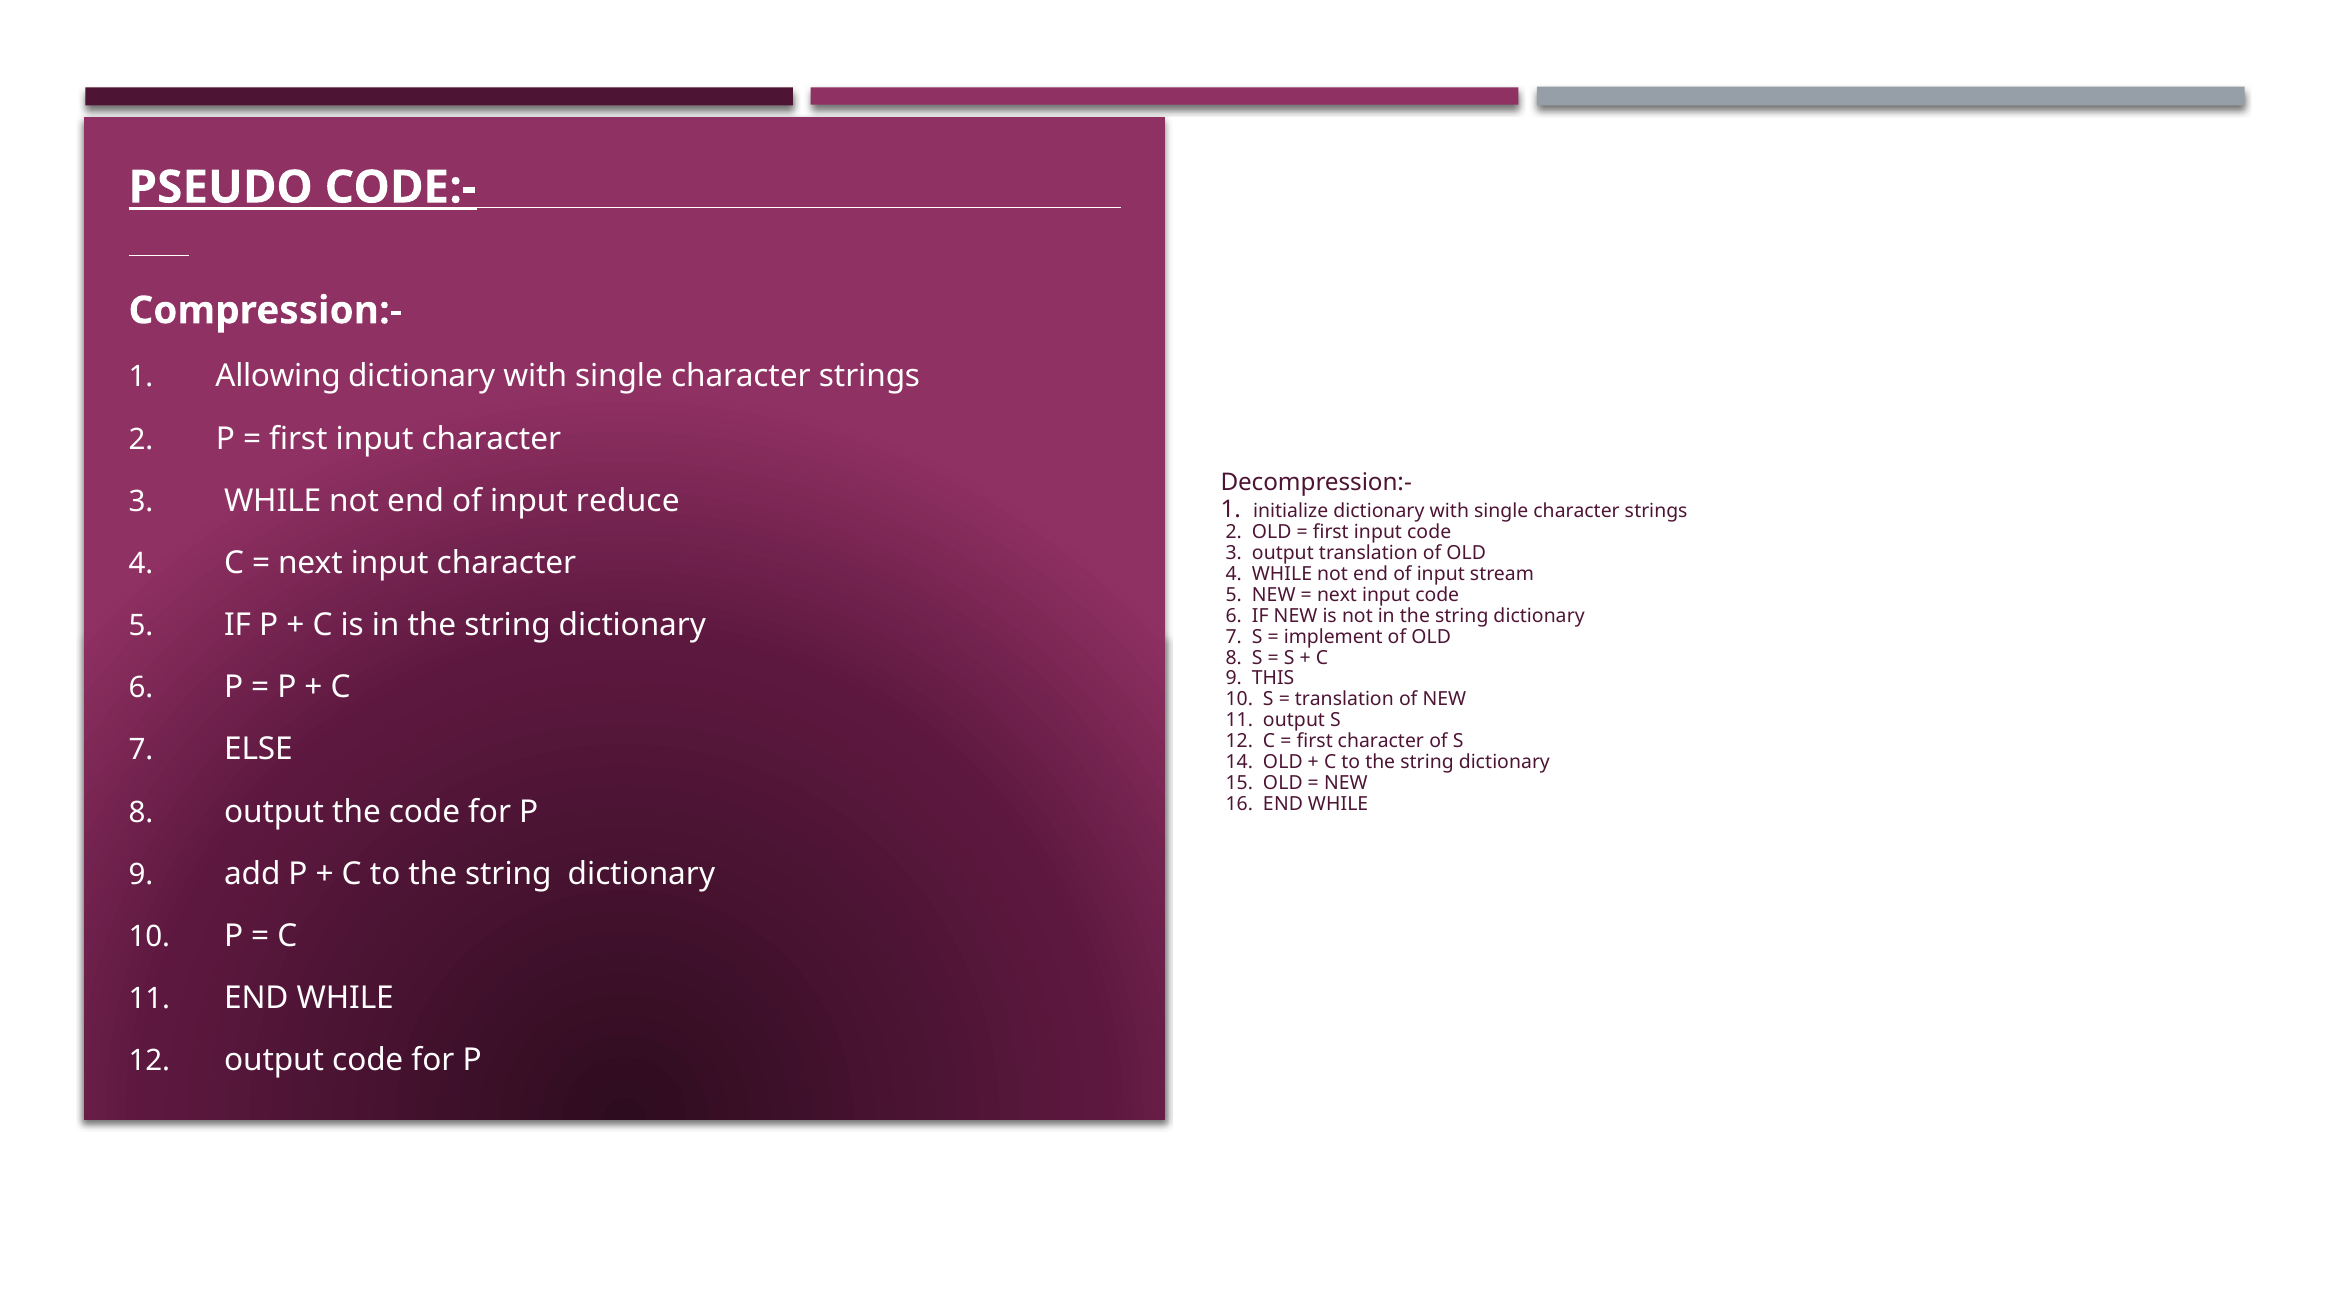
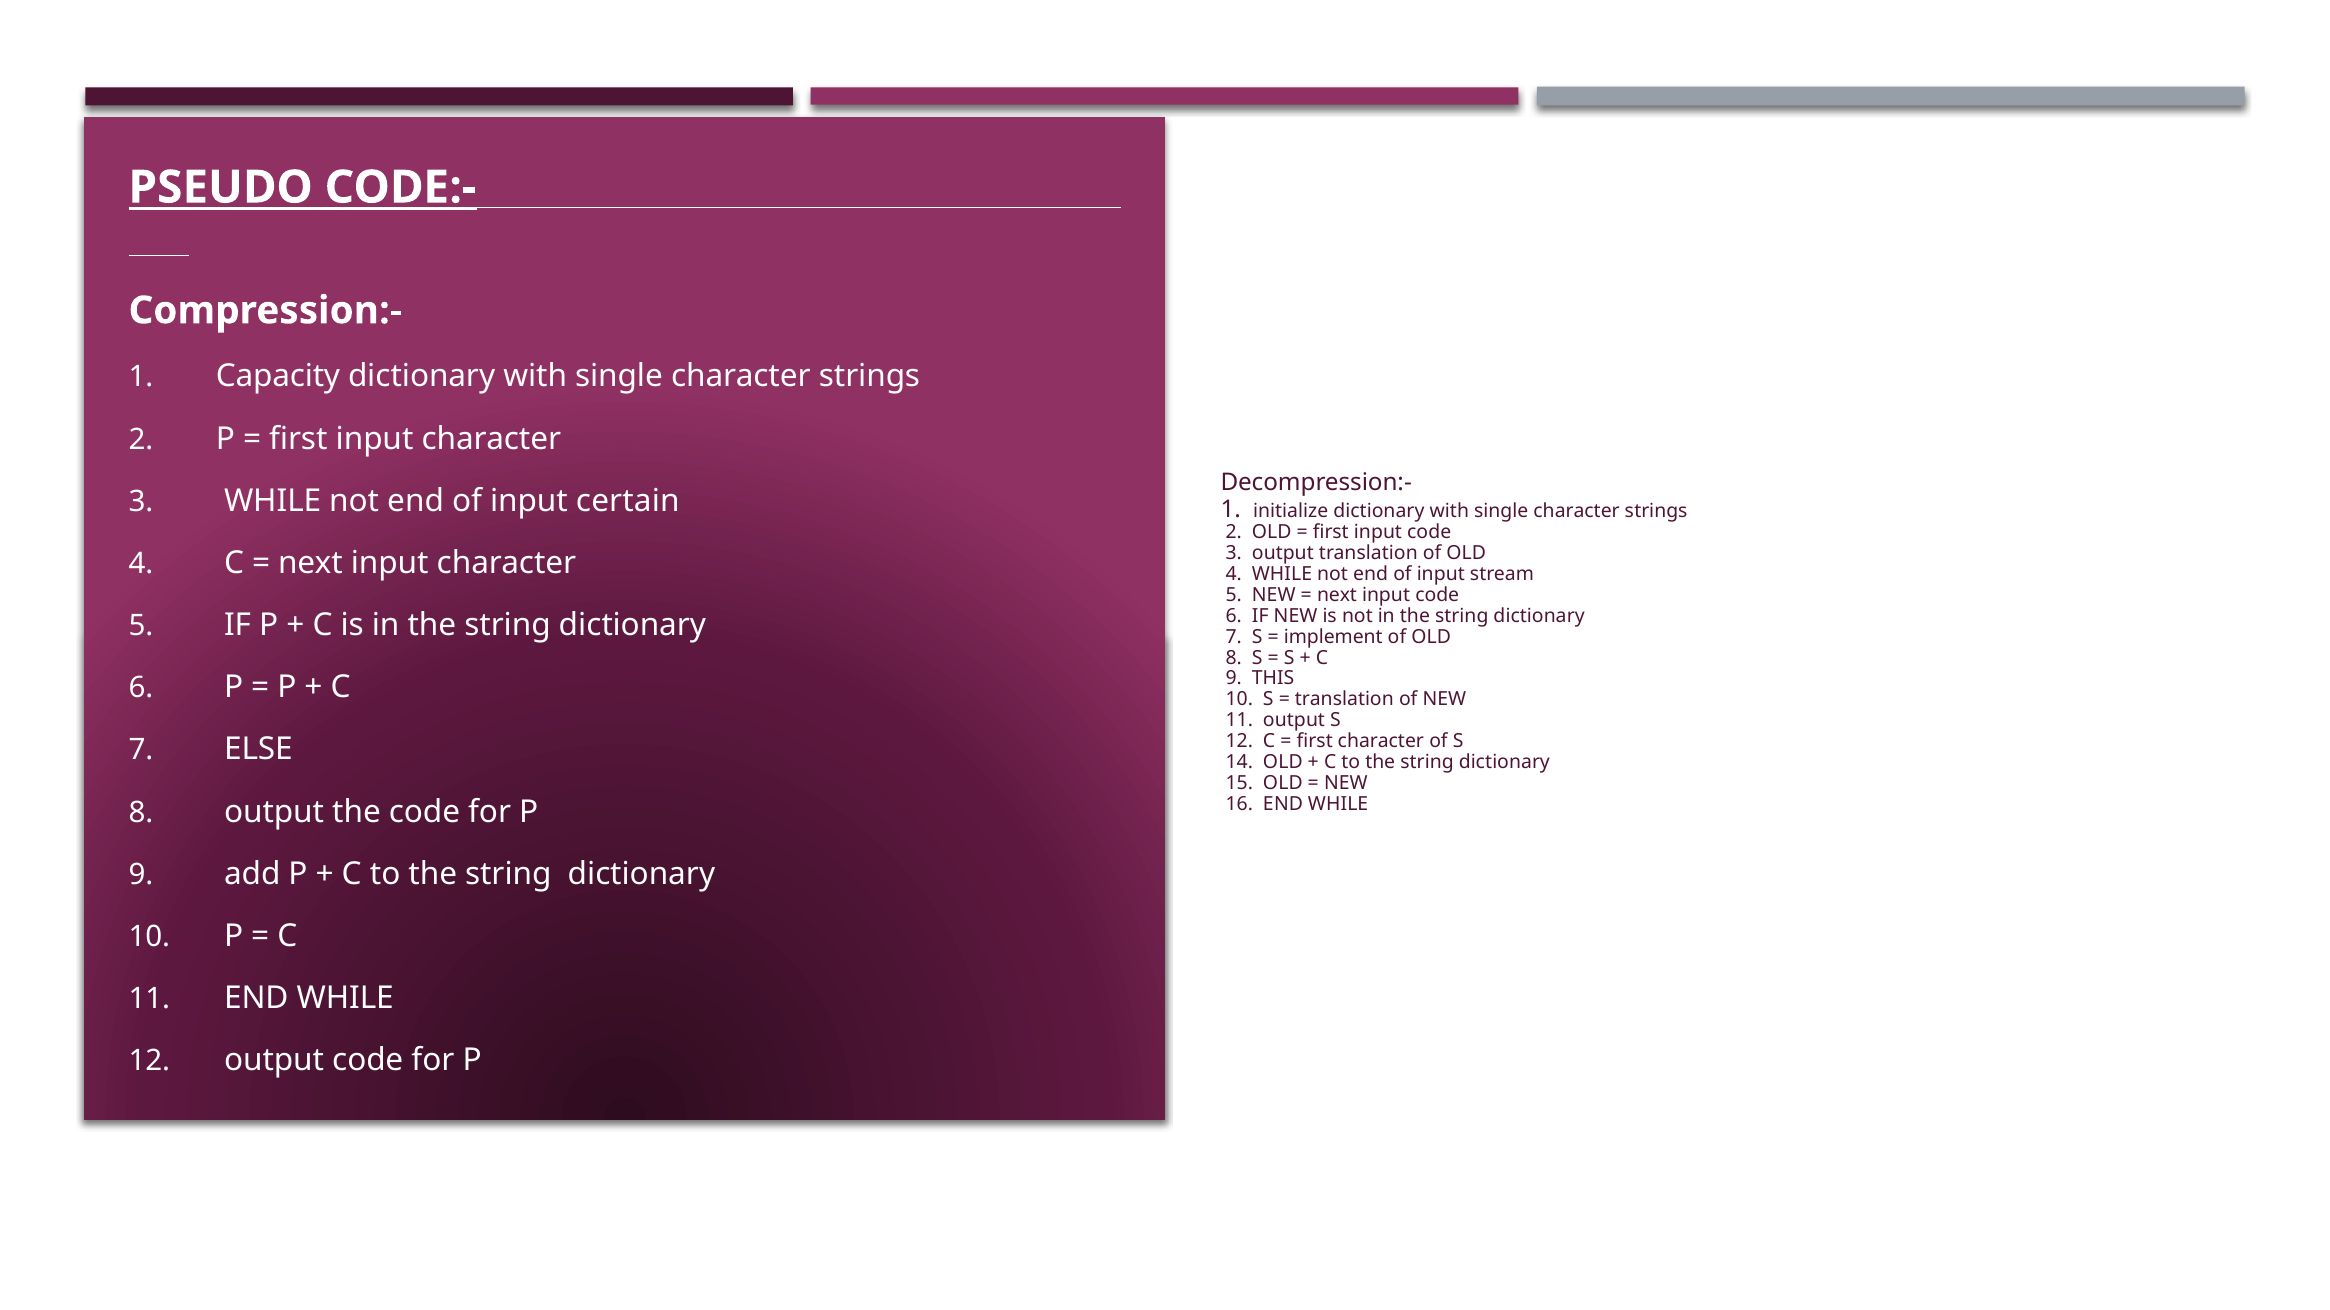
Allowing: Allowing -> Capacity (278, 377)
reduce: reduce -> certain (628, 501)
